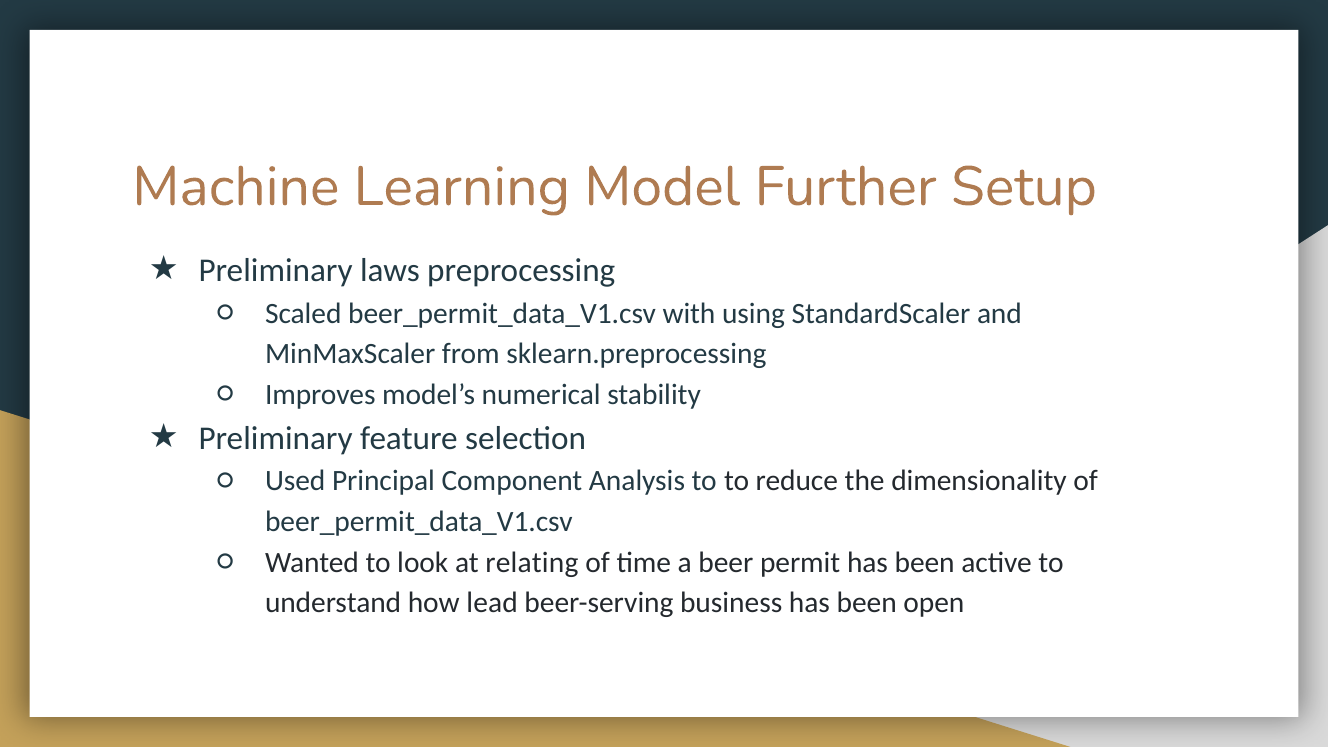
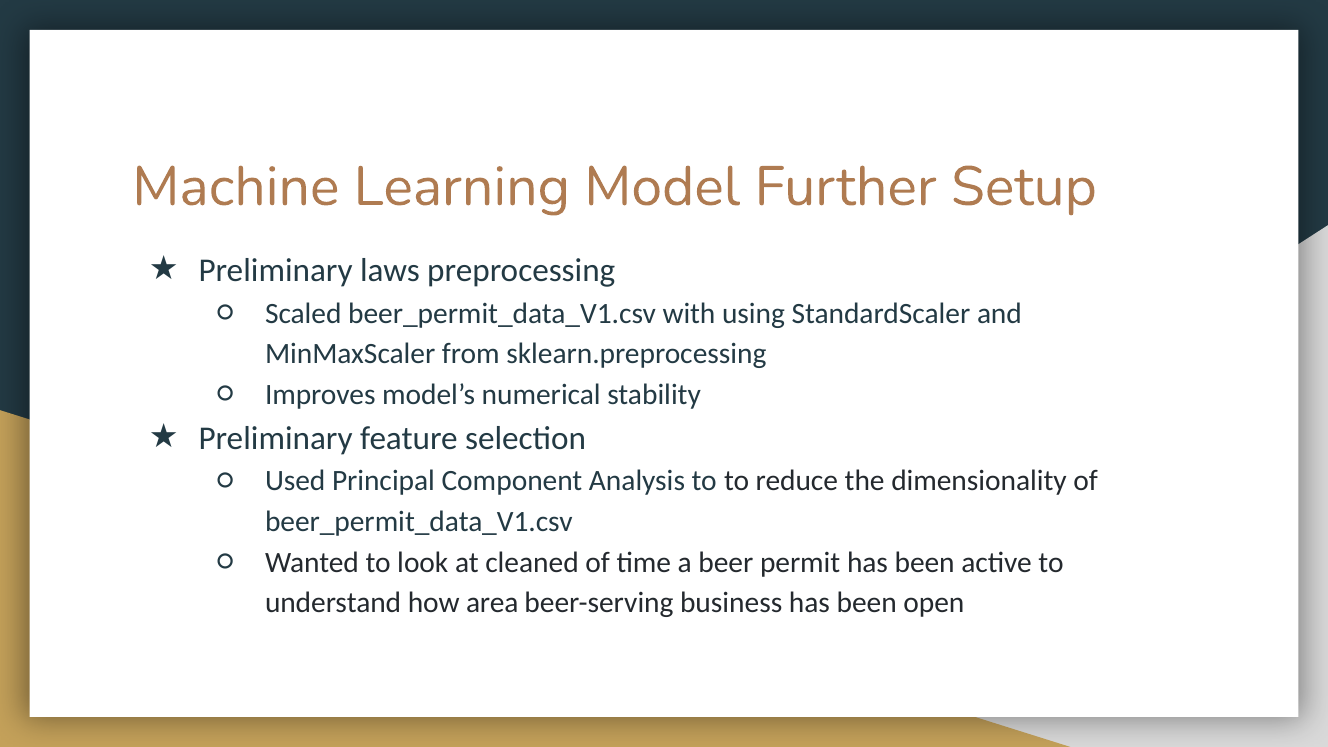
relating: relating -> cleaned (532, 562)
lead: lead -> area (492, 603)
